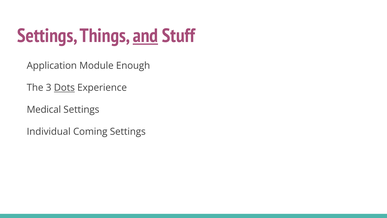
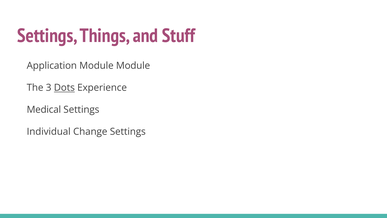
and underline: present -> none (145, 36)
Module Enough: Enough -> Module (133, 66)
Coming: Coming -> Change (90, 132)
